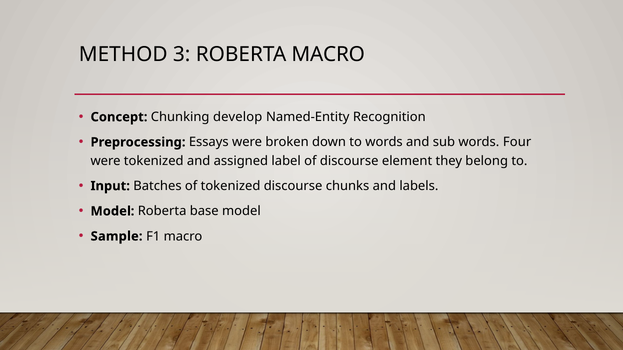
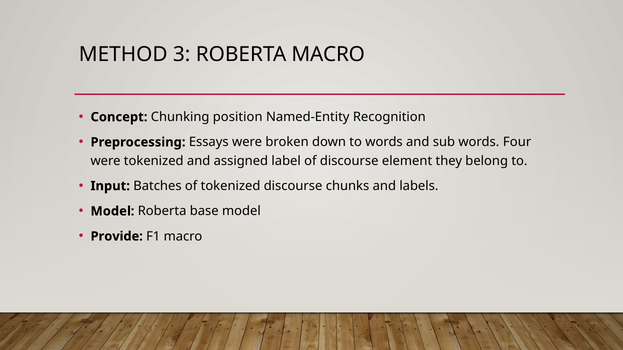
develop: develop -> position (238, 117)
Sample: Sample -> Provide (117, 237)
